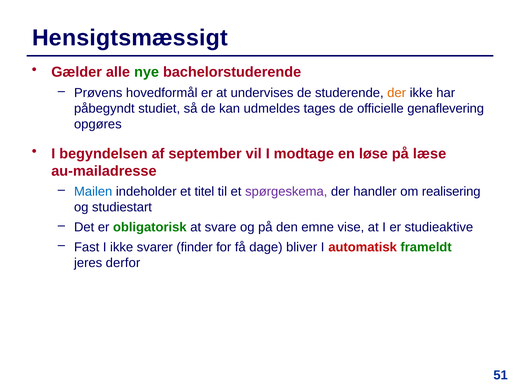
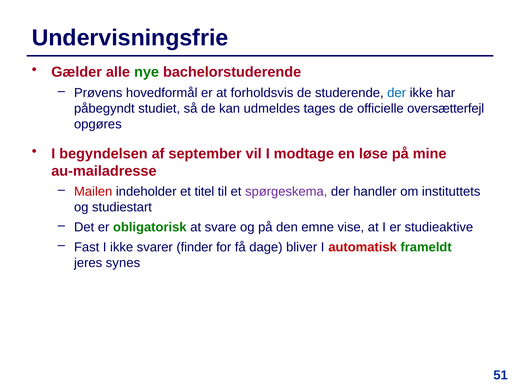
Hensigtsmæssigt: Hensigtsmæssigt -> Undervisningsfrie (130, 38)
undervises: undervises -> forholdsvis (262, 93)
der colour: orange -> blue (397, 93)
genaflevering: genaflevering -> oversætterfejl (446, 108)
læse: læse -> mine (430, 154)
Mailen colour: blue -> red (93, 192)
realisering: realisering -> instituttets (451, 192)
derfor: derfor -> synes (123, 263)
